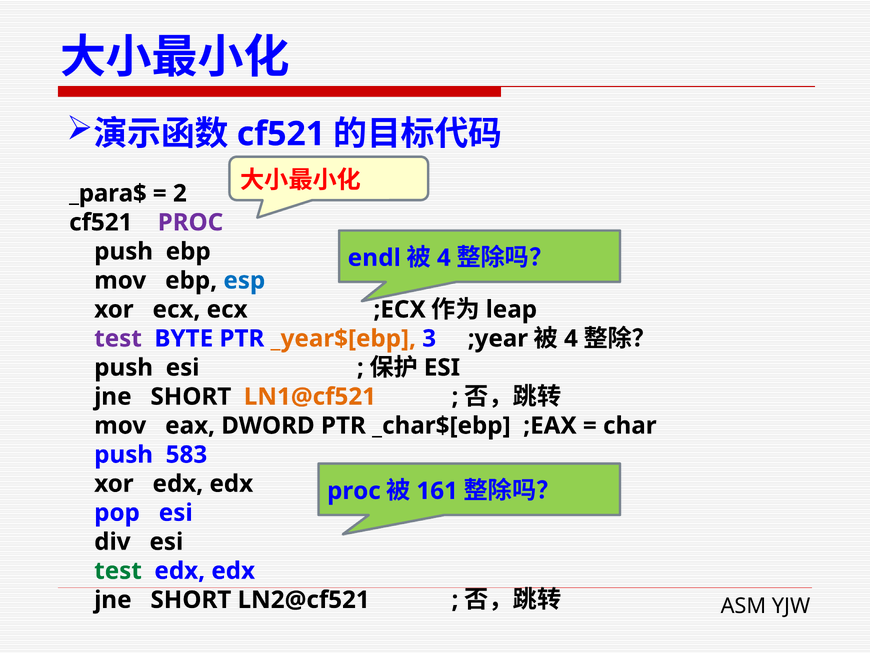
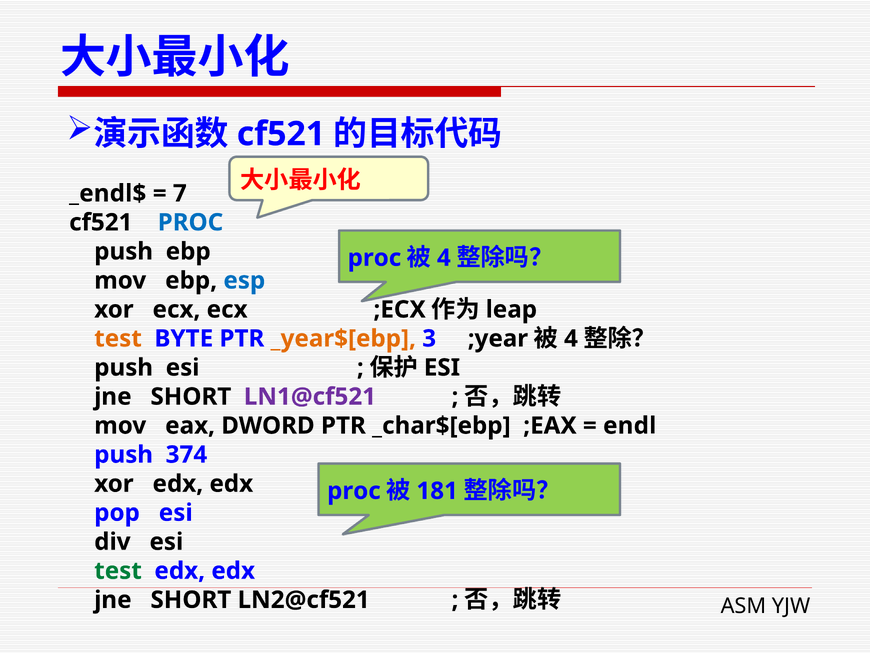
_para$: _para$ -> _endl$ (108, 193)
2: 2 -> 7 (180, 193)
PROC colour: purple -> blue (190, 222)
endl: endl -> proc (374, 258)
test colour: purple -> orange (118, 338)
LN1@cf521 colour: orange -> purple (310, 396)
char: char -> endl (630, 425)
583: 583 -> 374 (186, 454)
161: 161 -> 181 (437, 491)
